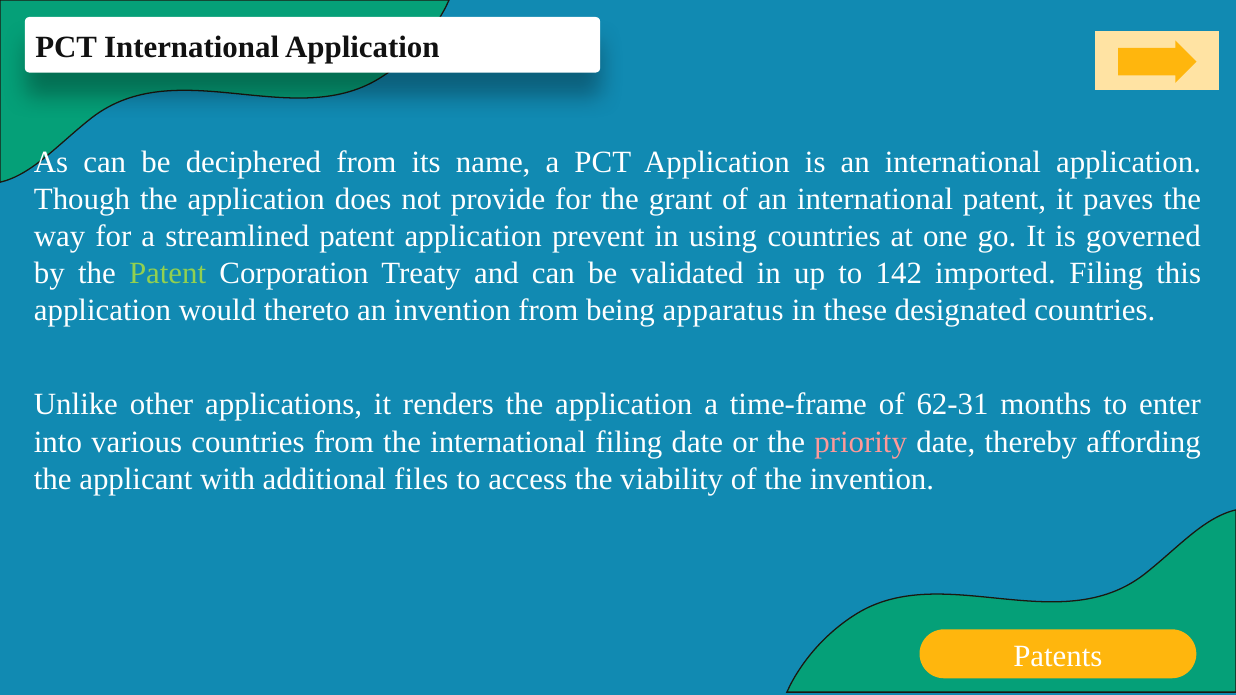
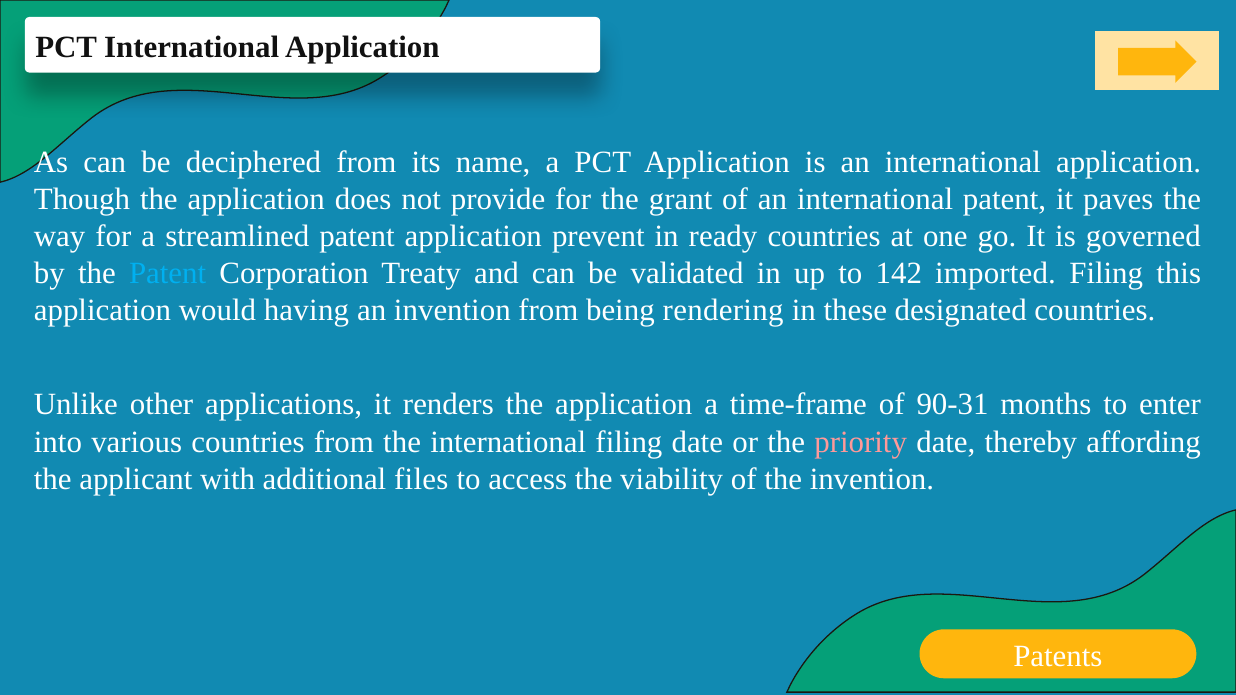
using: using -> ready (723, 236)
Patent colour: light green -> light blue (168, 273)
thereto: thereto -> having (306, 310)
apparatus: apparatus -> rendering (723, 310)
62-31: 62-31 -> 90-31 (953, 405)
